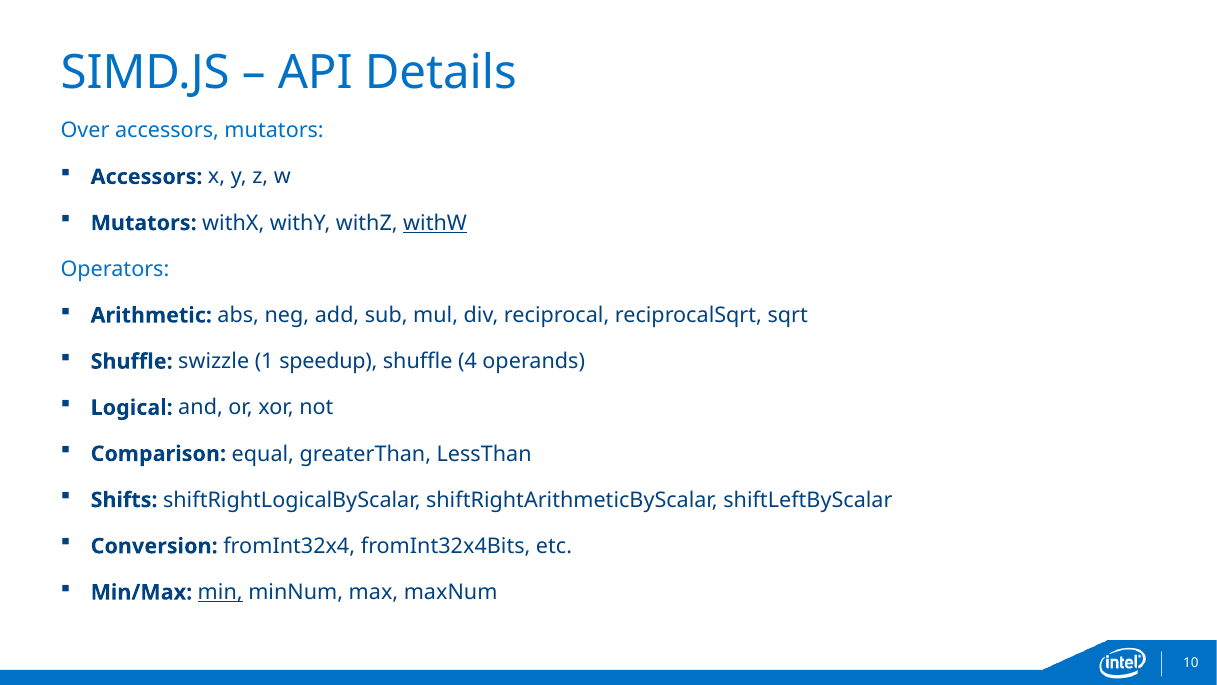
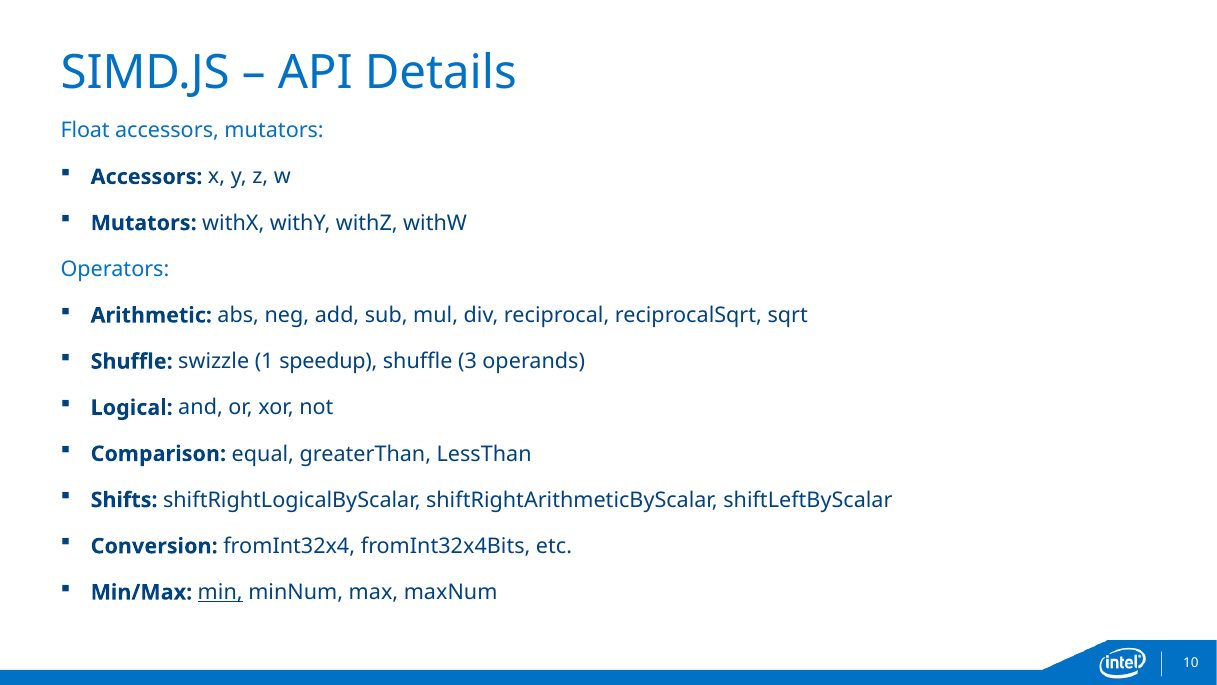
Over: Over -> Float (85, 131)
withW underline: present -> none (435, 223)
4: 4 -> 3 (467, 361)
